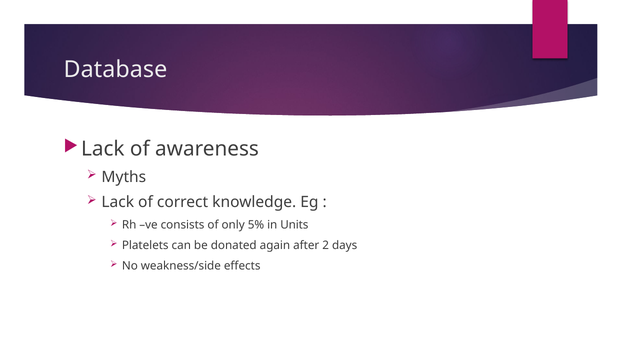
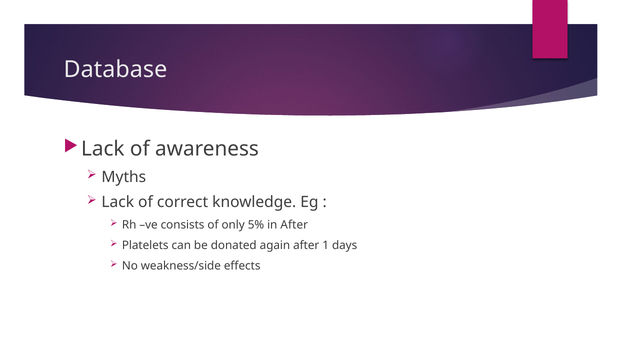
in Units: Units -> After (294, 225)
2: 2 -> 1 (326, 245)
